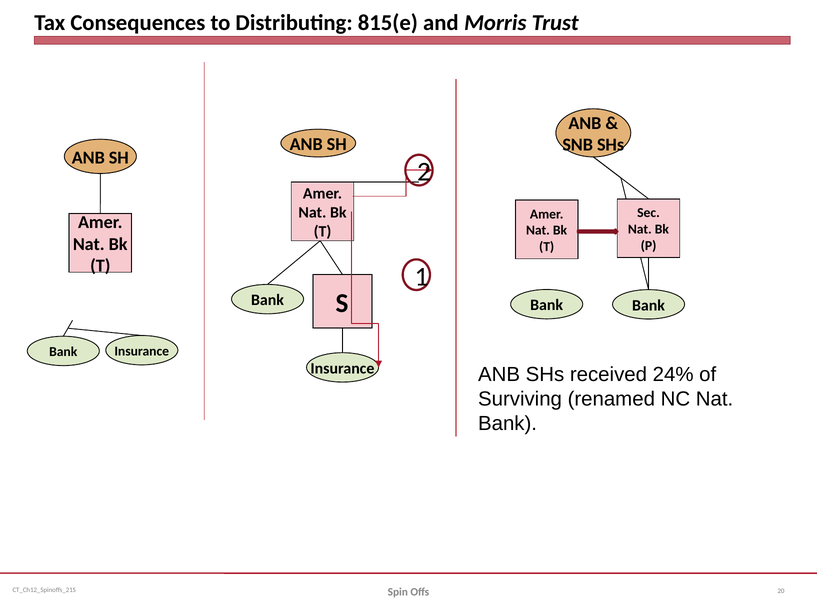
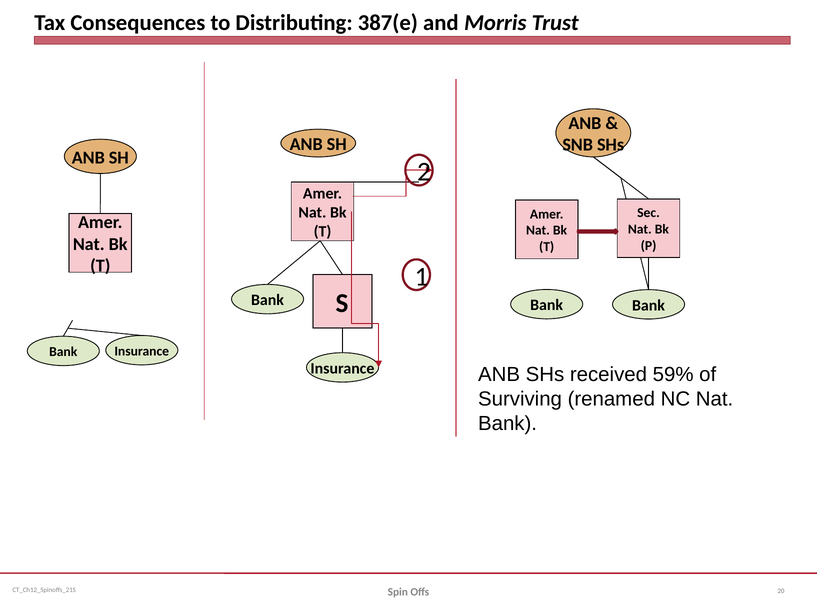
815(e: 815(e -> 387(e (388, 23)
24%: 24% -> 59% (673, 375)
